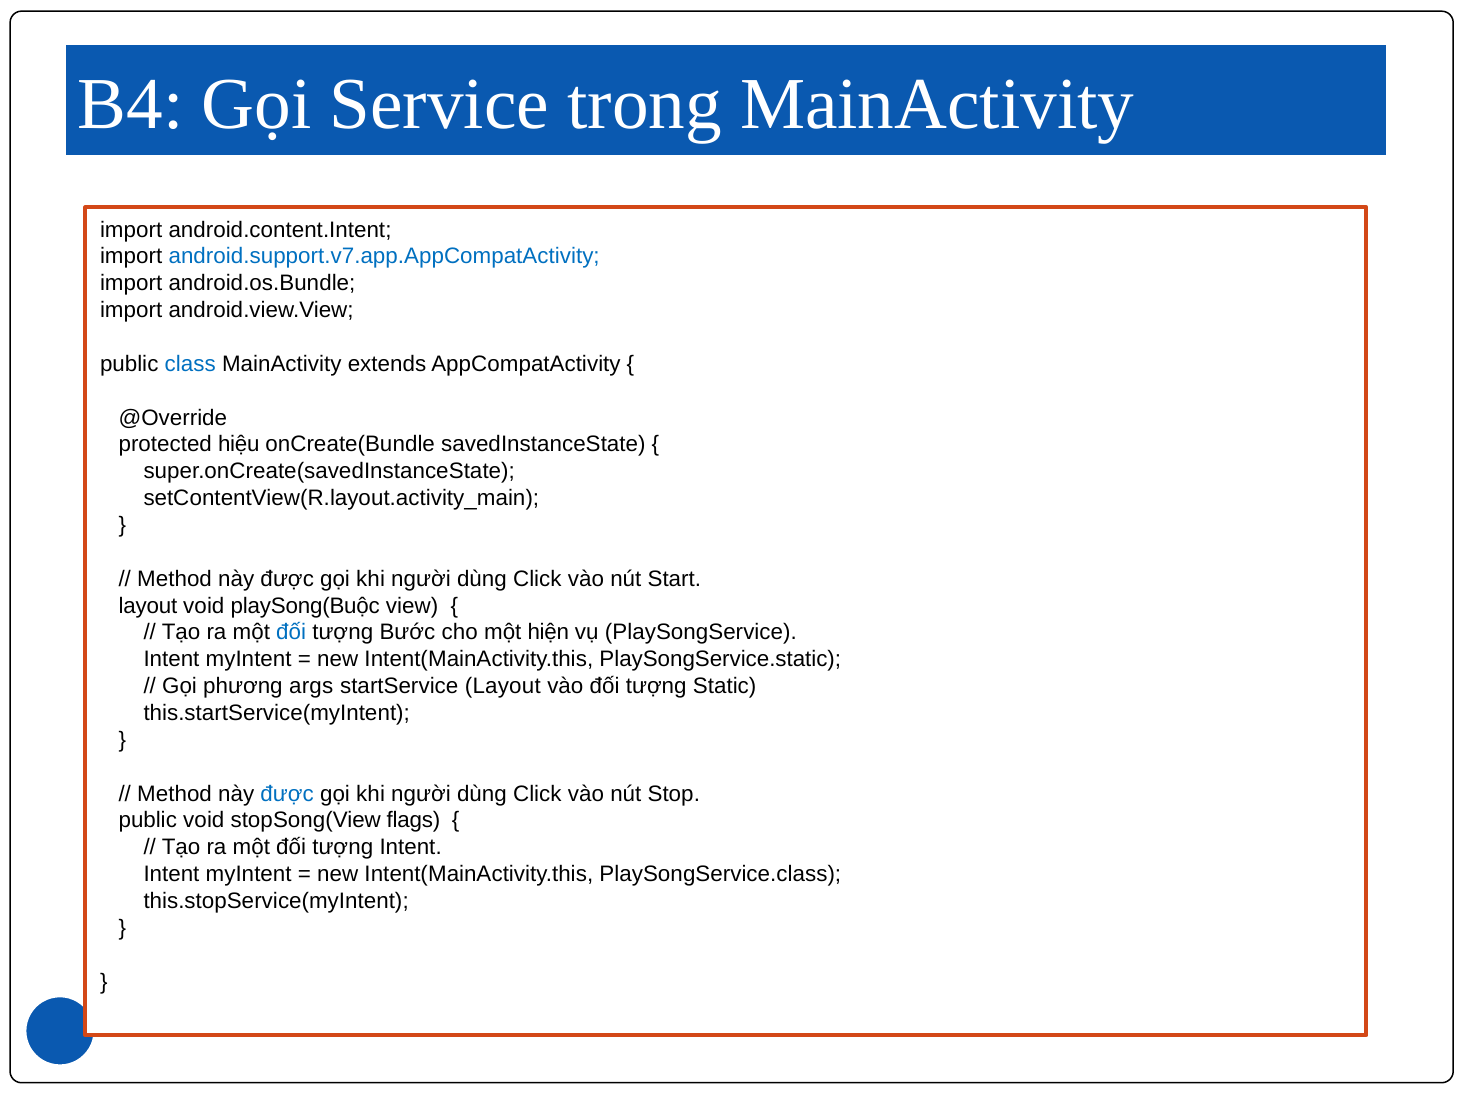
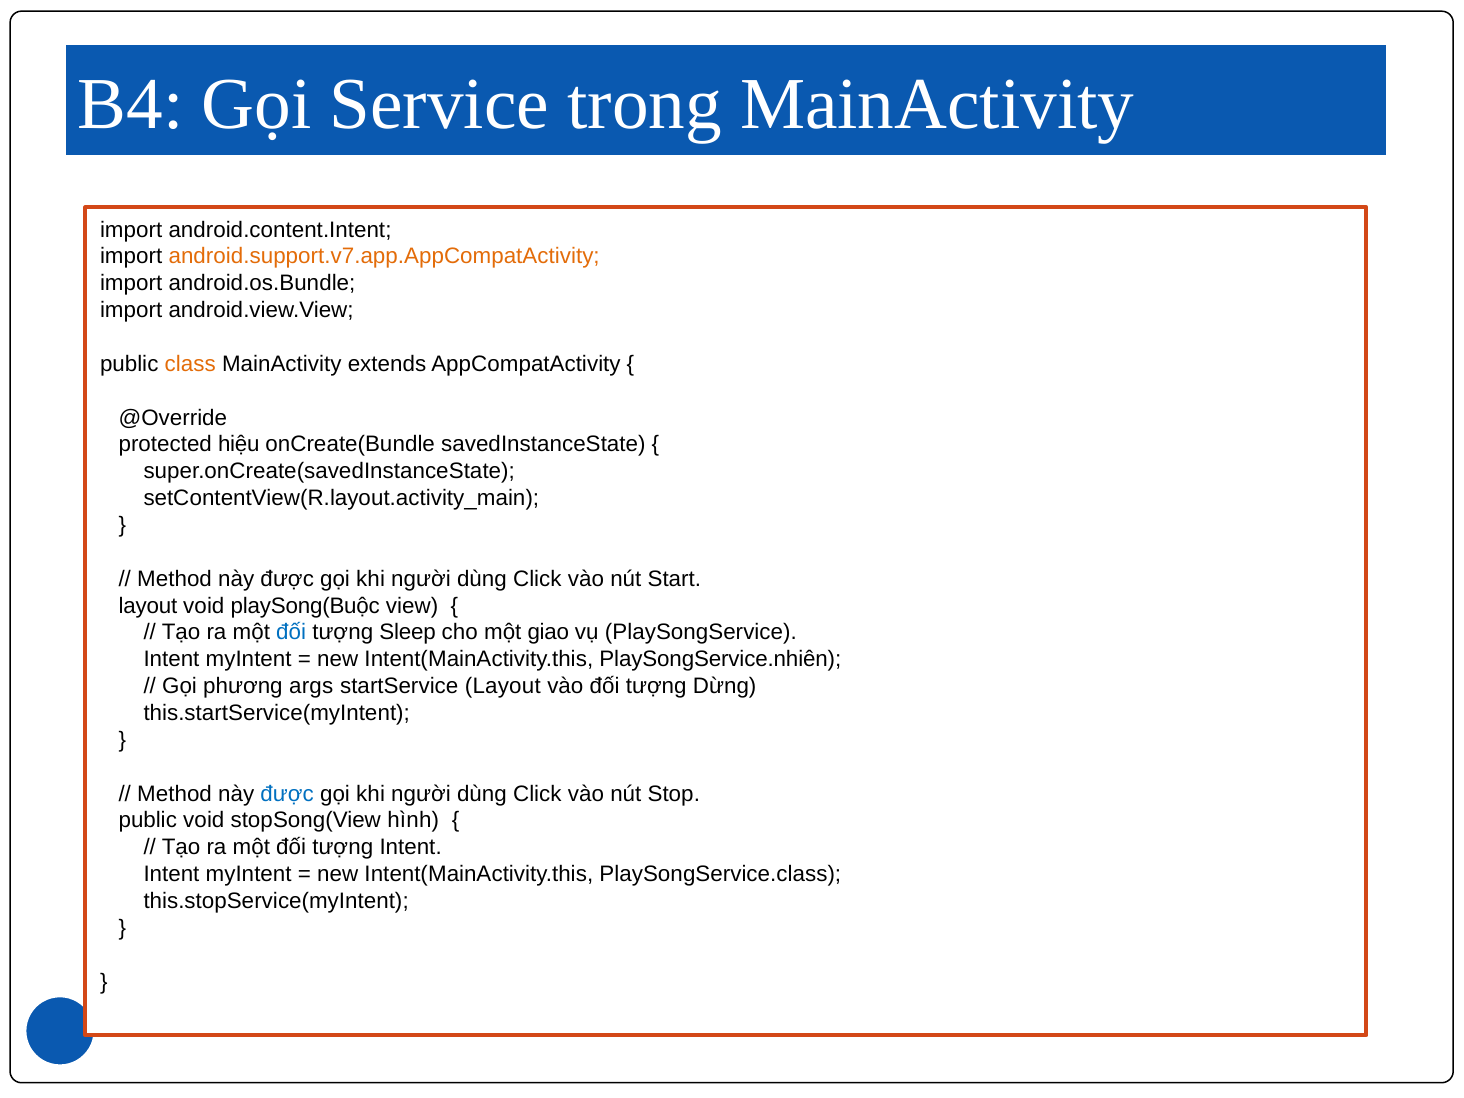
android.support.v7.app.AppCompatActivity colour: blue -> orange (384, 257)
class colour: blue -> orange (190, 364)
Bước: Bước -> Sleep (408, 633)
hiện: hiện -> giao (548, 633)
PlaySongService.static: PlaySongService.static -> PlaySongService.nhiên (720, 659)
Static: Static -> Dừng (725, 686)
flags: flags -> hình (413, 821)
